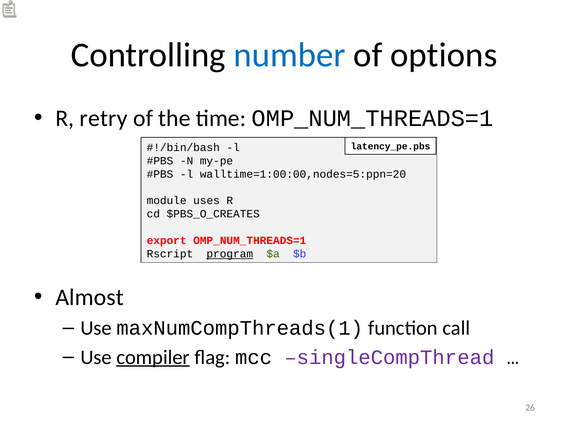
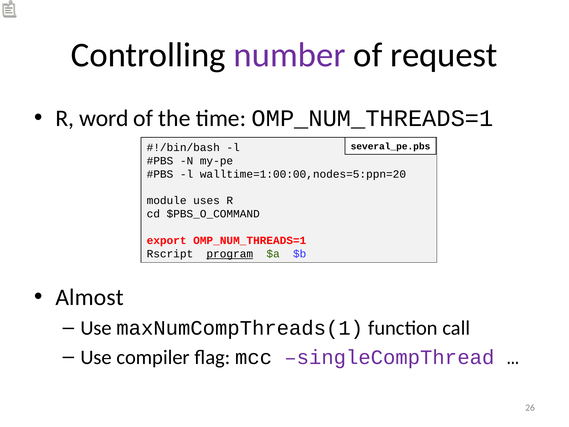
number colour: blue -> purple (290, 55)
options: options -> request (444, 55)
retry: retry -> word (104, 118)
latency_pe.pbs: latency_pe.pbs -> several_pe.pbs (390, 146)
$PBS_O_CREATES: $PBS_O_CREATES -> $PBS_O_COMMAND (213, 214)
compiler underline: present -> none (153, 357)
